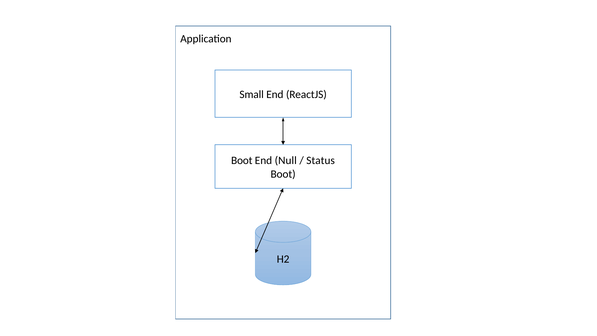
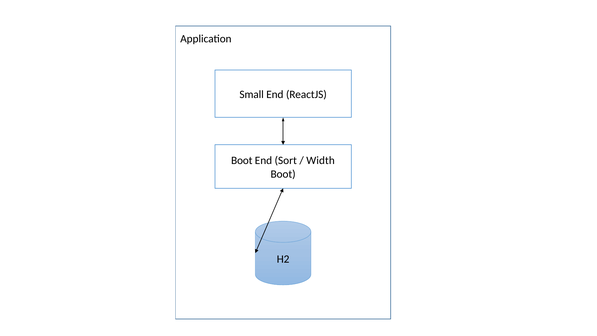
Null: Null -> Sort (286, 161)
Status: Status -> Width (321, 161)
